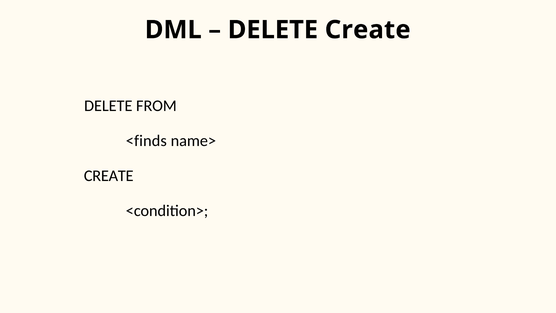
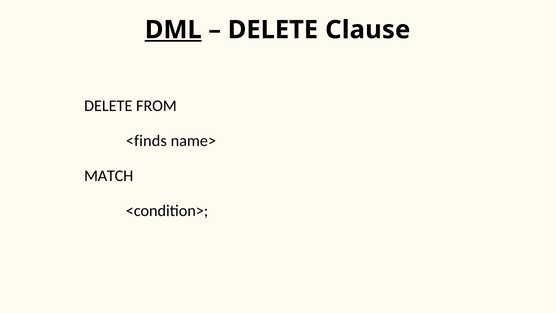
DML underline: none -> present (173, 30)
DELETE Create: Create -> Clause (368, 30)
CREATE: CREATE -> MATCH (109, 176)
